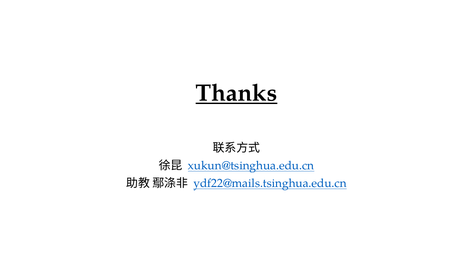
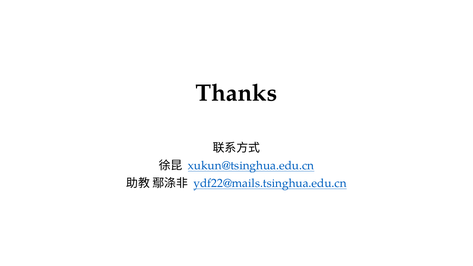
Thanks underline: present -> none (236, 93)
